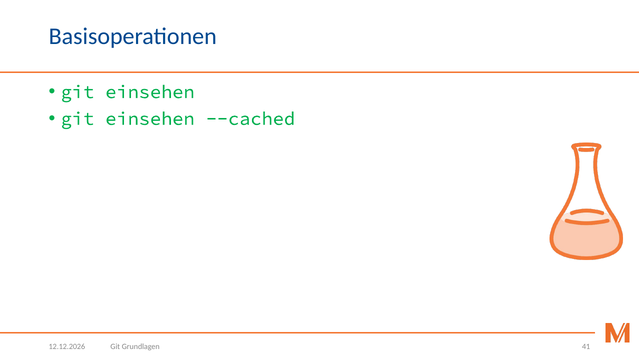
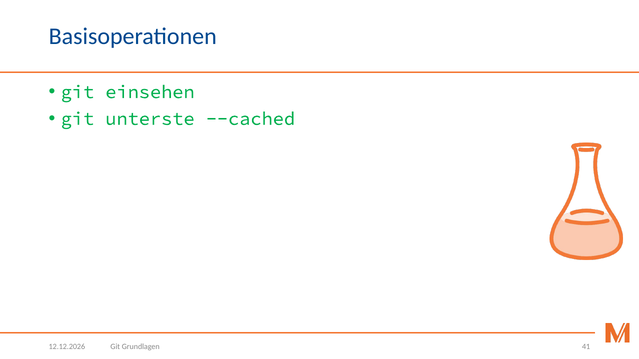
einsehen: einsehen -> unterste (150, 119)
